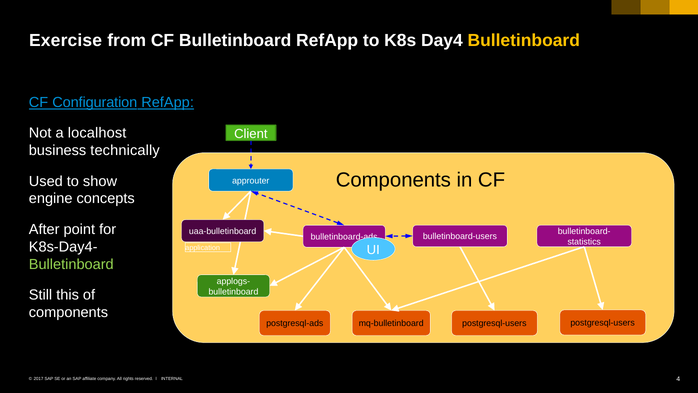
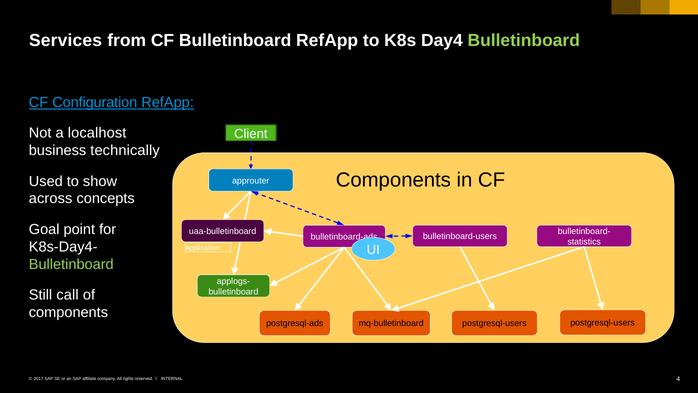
Exercise: Exercise -> Services (66, 41)
Bulletinboard colour: yellow -> light green (524, 41)
engine: engine -> across (51, 198)
After: After -> Goal (44, 229)
this: this -> call (68, 294)
